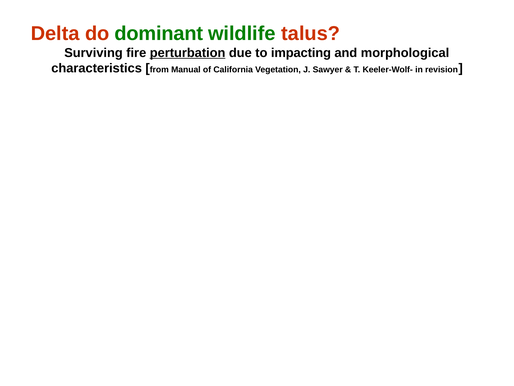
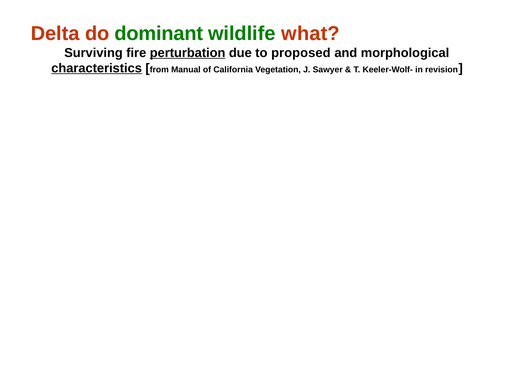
talus: talus -> what (311, 34)
impacting: impacting -> proposed (301, 53)
characteristics underline: none -> present (97, 68)
